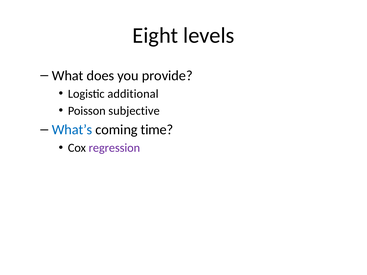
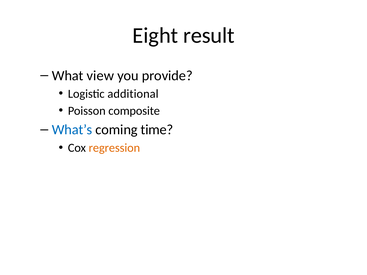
levels: levels -> result (209, 36)
does: does -> view (100, 76)
subjective: subjective -> composite (134, 111)
regression colour: purple -> orange (114, 148)
